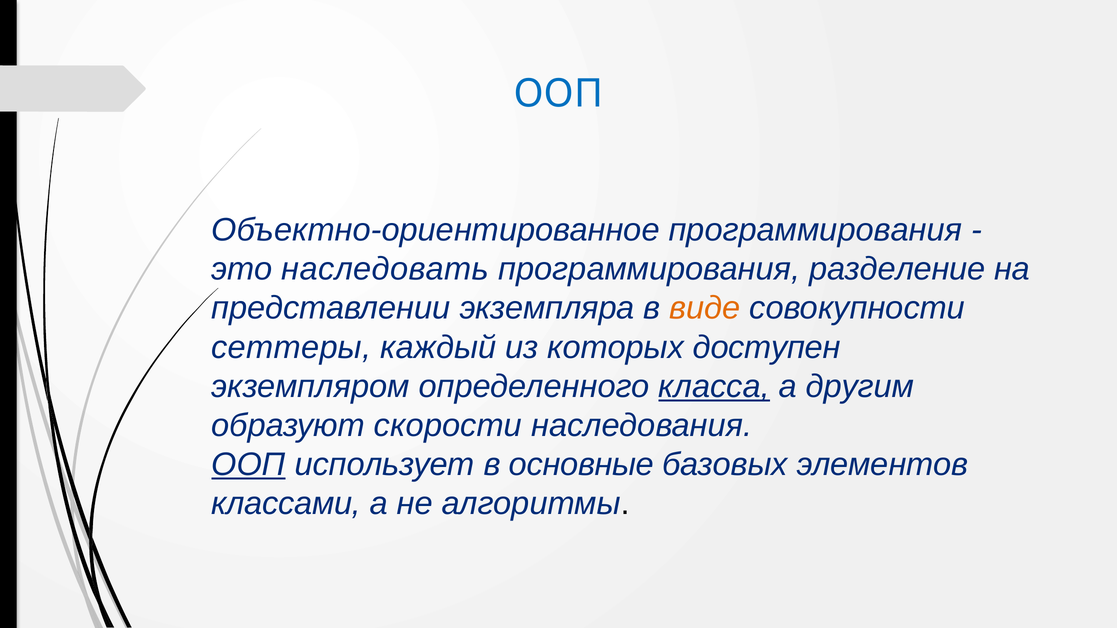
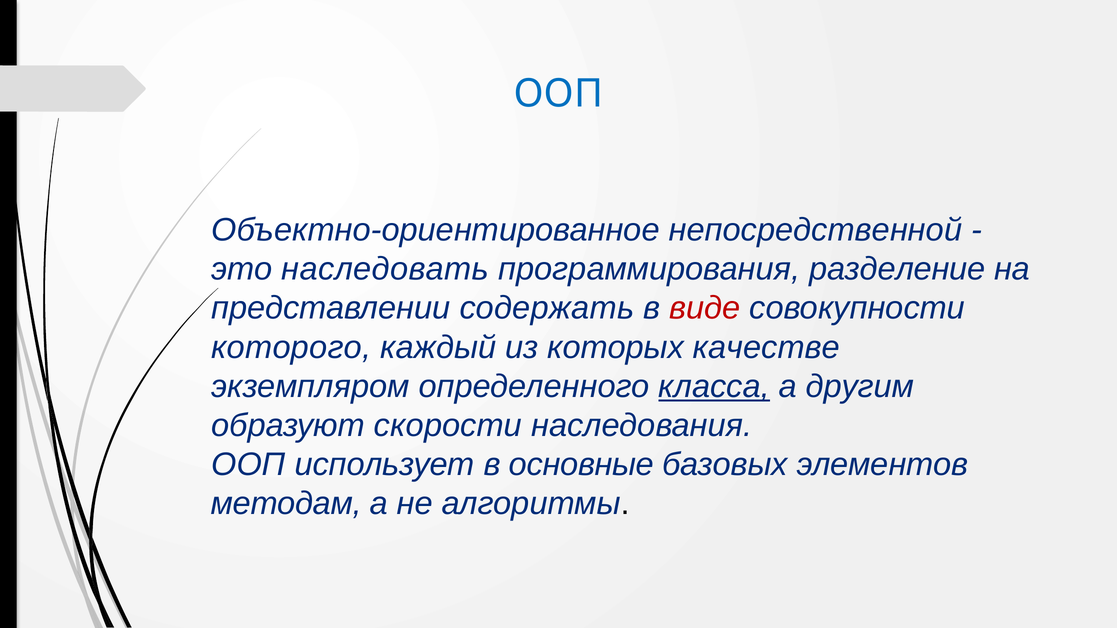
Объектно-ориентированное программирования: программирования -> непосредственной (815, 230)
экземпляра: экземпляра -> содержать (547, 308)
виде colour: orange -> red (705, 308)
сеттеры: сеттеры -> которого (291, 347)
доступен: доступен -> качестве (766, 347)
ООП underline: present -> none (248, 465)
классами: классами -> методам (286, 504)
